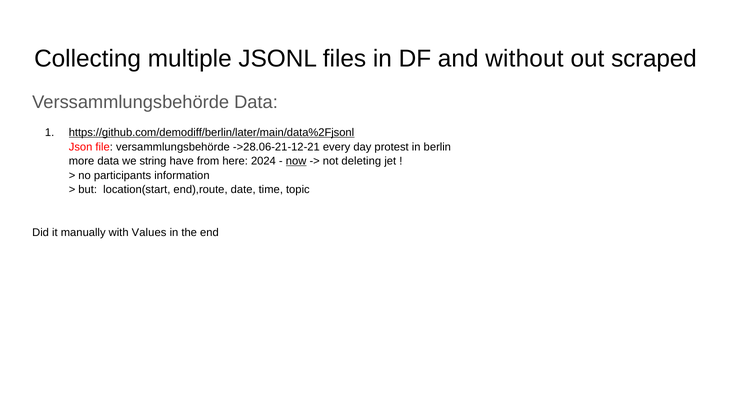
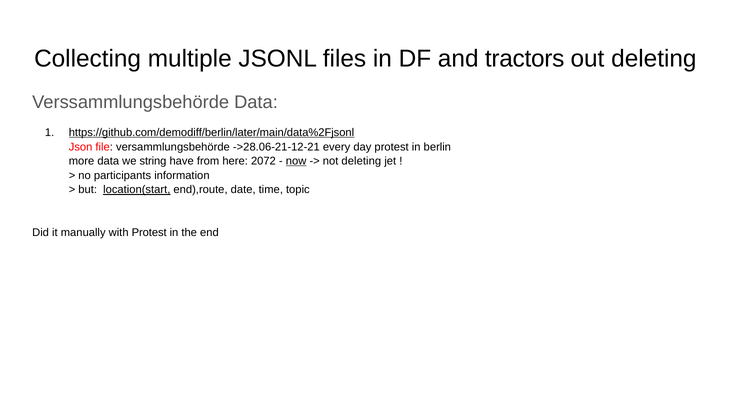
without: without -> tractors (525, 59)
out scraped: scraped -> deleting (654, 59)
2024: 2024 -> 2072 (263, 161)
location(start underline: none -> present (137, 190)
with Values: Values -> Protest (149, 233)
